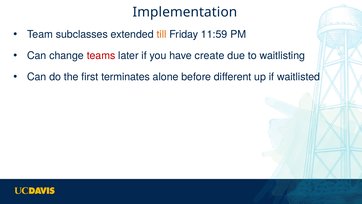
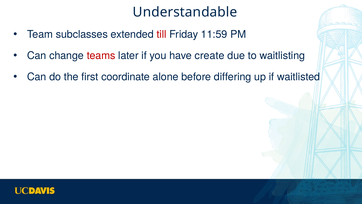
Implementation: Implementation -> Understandable (185, 12)
till colour: orange -> red (162, 34)
terminates: terminates -> coordinate (126, 77)
different: different -> differing (233, 77)
